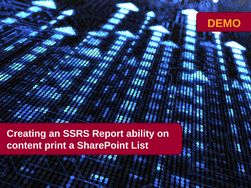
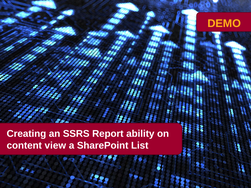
print: print -> view (55, 146)
